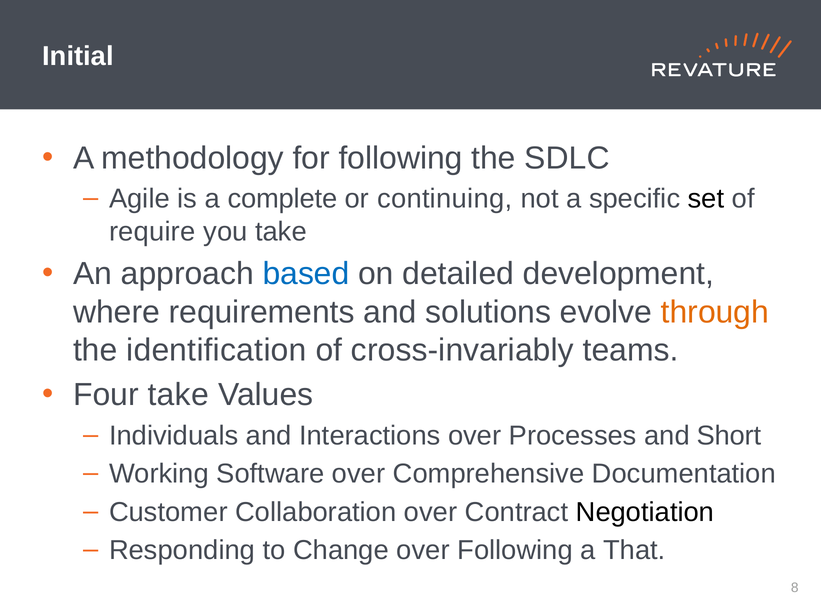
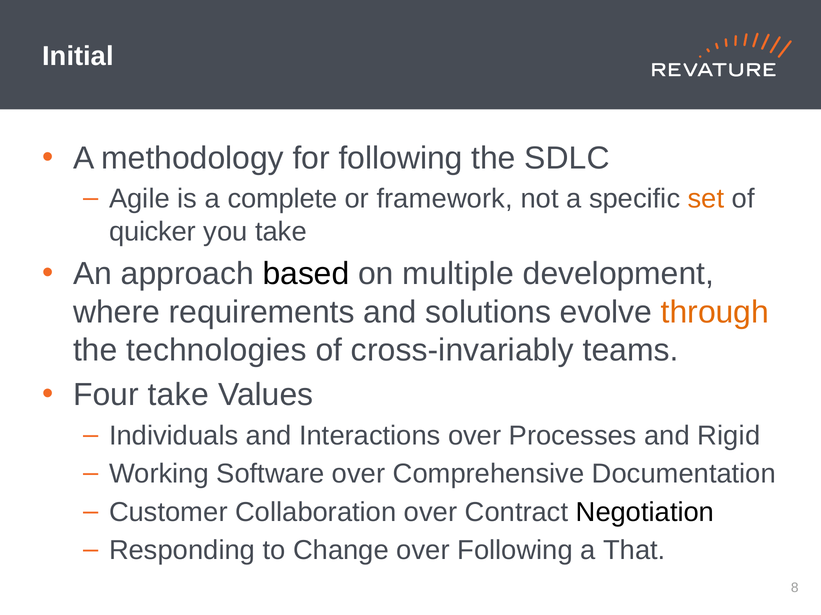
continuing: continuing -> framework (445, 199)
set colour: black -> orange (706, 199)
require: require -> quicker (152, 232)
based colour: blue -> black (306, 274)
detailed: detailed -> multiple (458, 274)
identification: identification -> technologies (216, 351)
Short: Short -> Rigid (729, 436)
